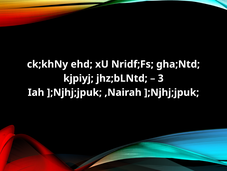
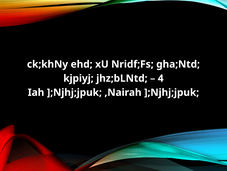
3: 3 -> 4 (161, 78)
